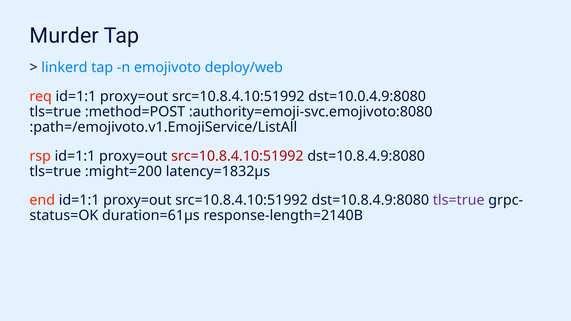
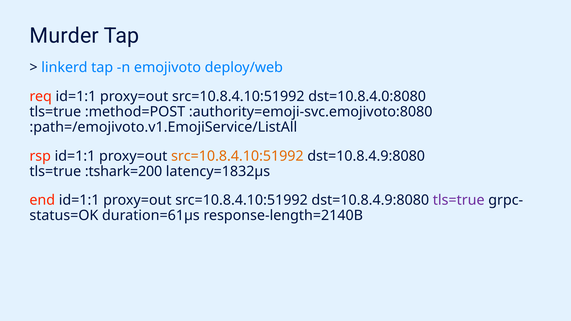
dst=10.0.4.9:8080: dst=10.0.4.9:8080 -> dst=10.8.4.0:8080 (367, 96)
src=10.8.4.10:51992 colour: red -> orange (237, 156)
:might=200: :might=200 -> :tshark=200 (124, 172)
